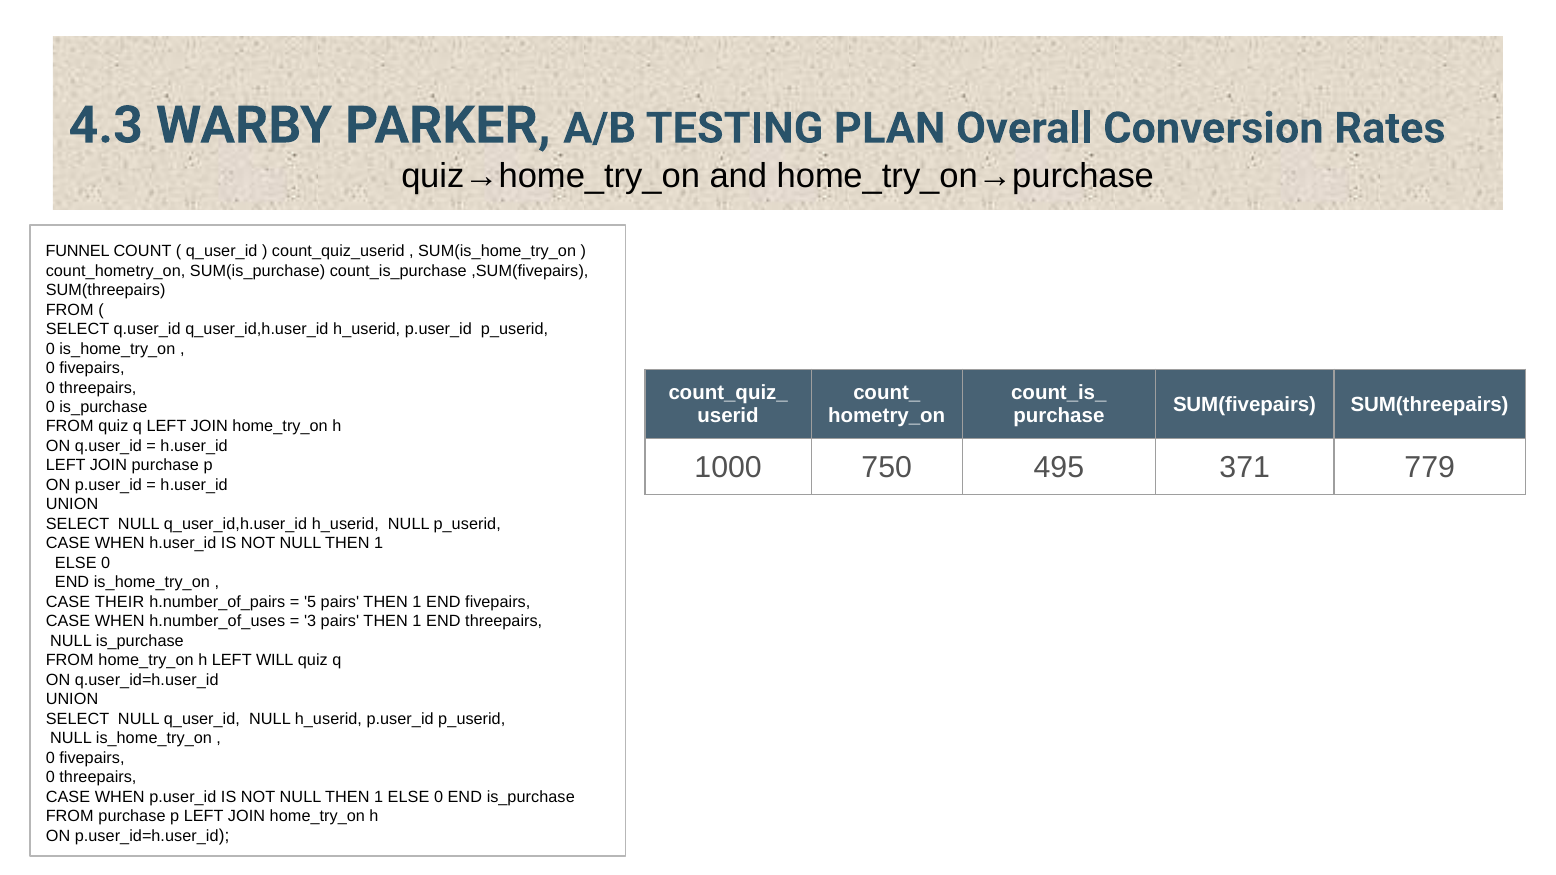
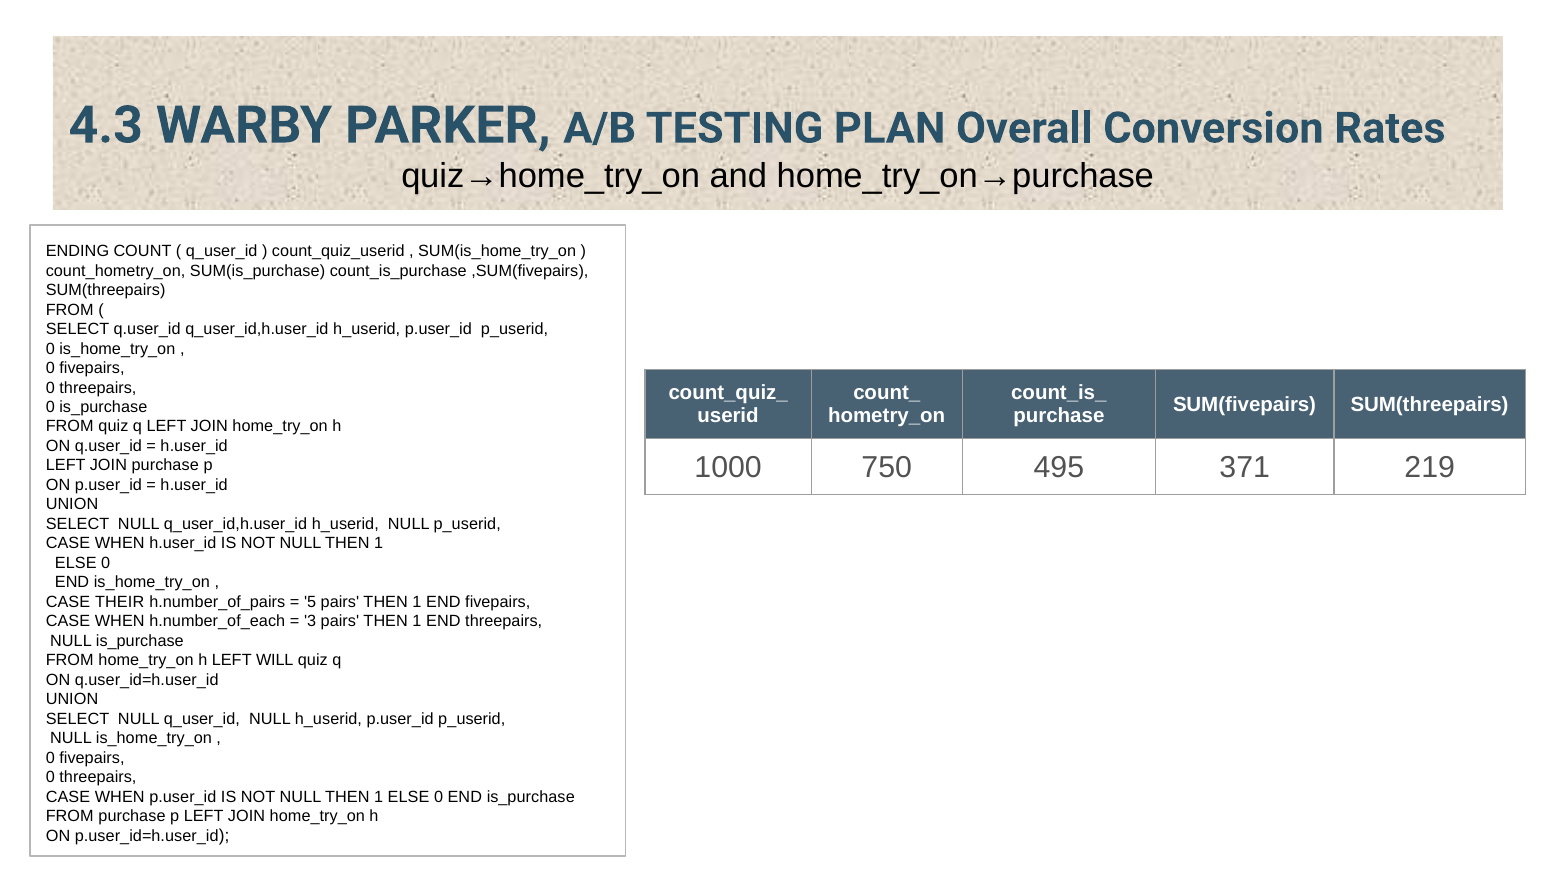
FUNNEL: FUNNEL -> ENDING (77, 251)
779: 779 -> 219 (1430, 467)
h.number_of_uses: h.number_of_uses -> h.number_of_each (217, 622)
